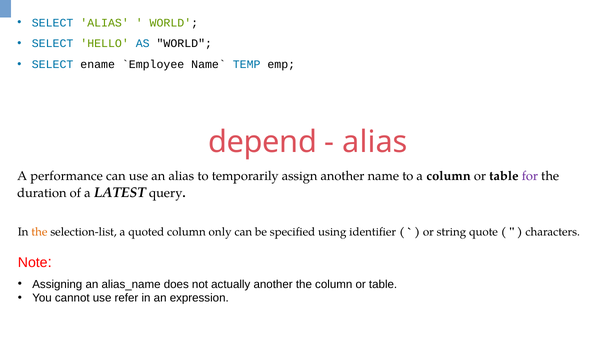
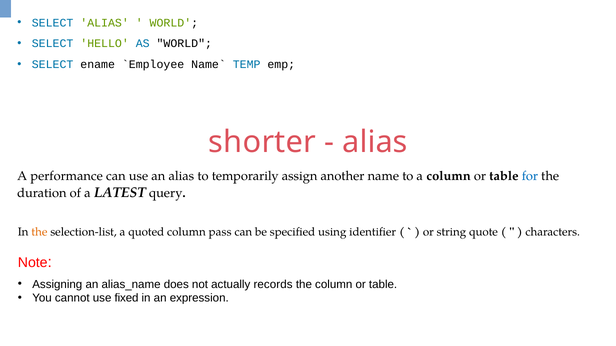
depend: depend -> shorter (262, 142)
for colour: purple -> blue (530, 176)
only: only -> pass (220, 232)
actually another: another -> records (273, 285)
refer: refer -> fixed (127, 299)
